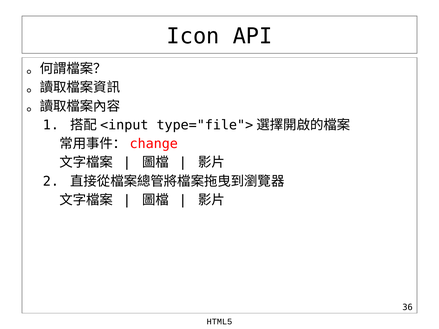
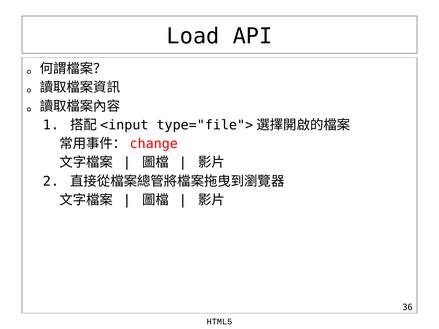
Icon: Icon -> Load (193, 36)
